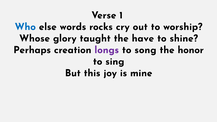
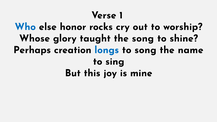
words: words -> honor (73, 27)
the have: have -> song (143, 38)
longs colour: purple -> blue (107, 50)
honor: honor -> name (191, 50)
